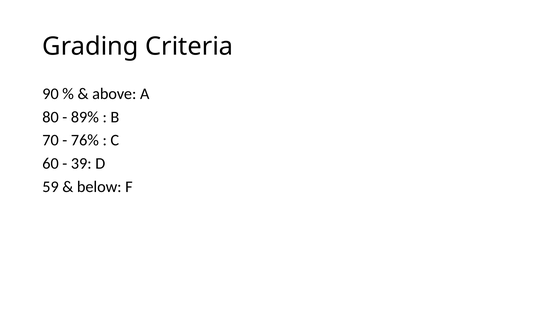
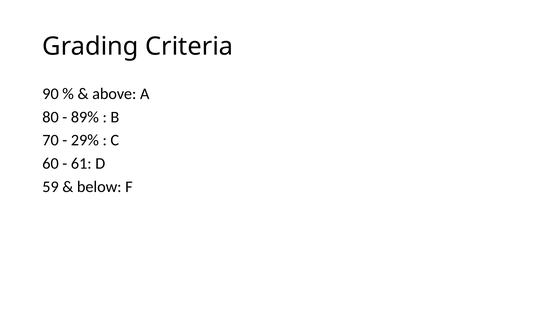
76%: 76% -> 29% (85, 140)
39: 39 -> 61 (81, 164)
